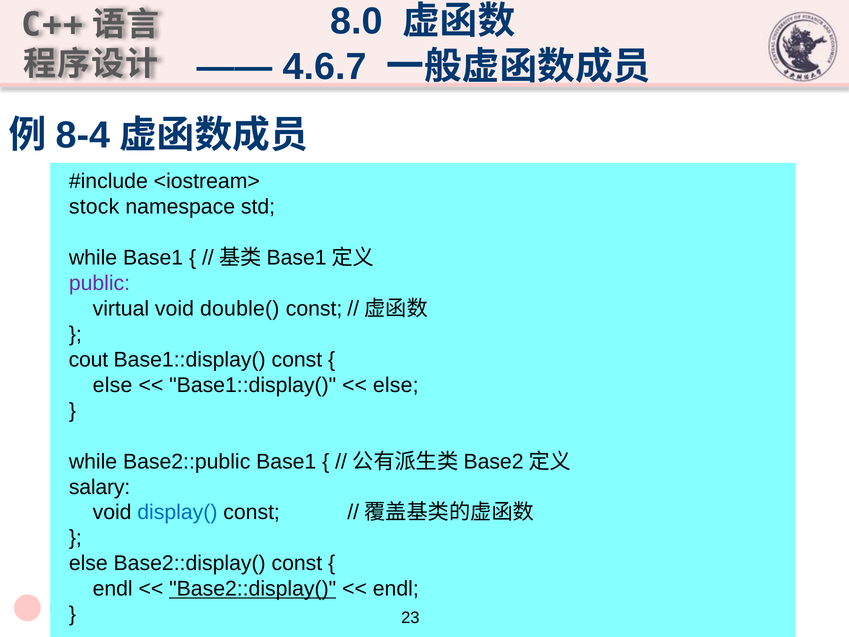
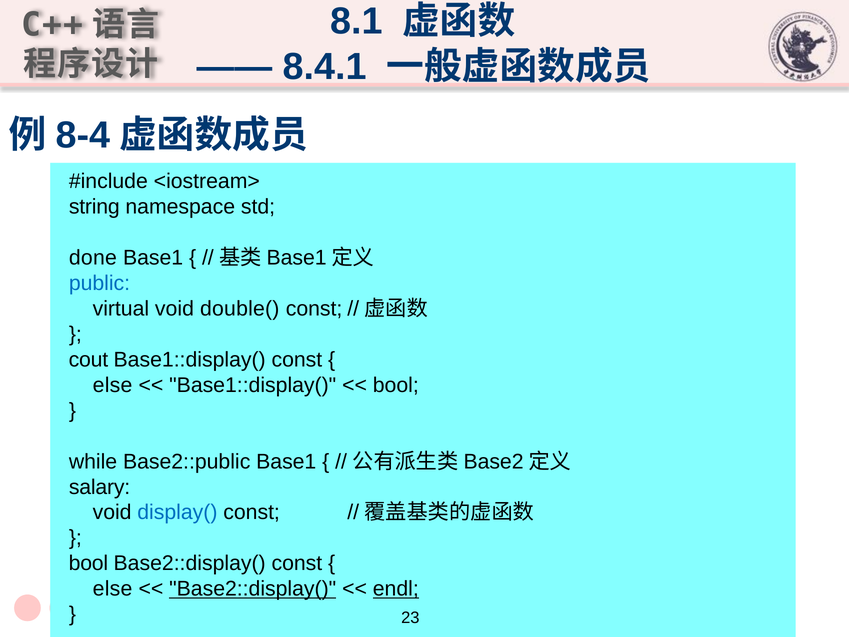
8.0: 8.0 -> 8.1 (356, 21)
4.6.7: 4.6.7 -> 8.4.1 (325, 67)
stock: stock -> string (94, 207)
while: while -> done (93, 258)
public colour: purple -> blue (99, 283)
else: else -> bool (396, 385)
else: else -> bool (88, 563)
endl: endl -> else (113, 589)
endl underline: none -> present (396, 589)
